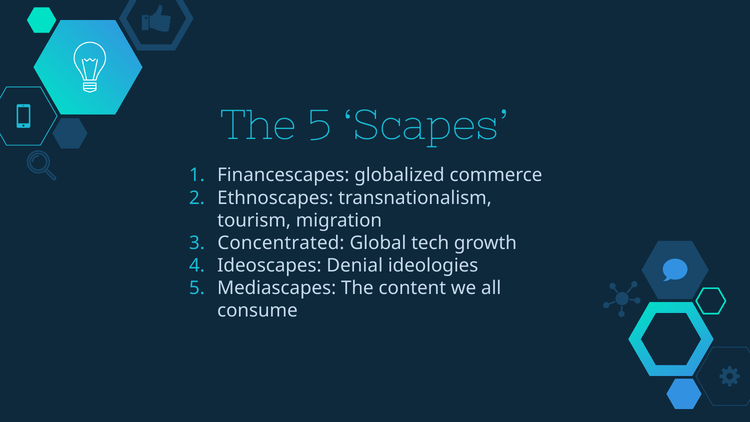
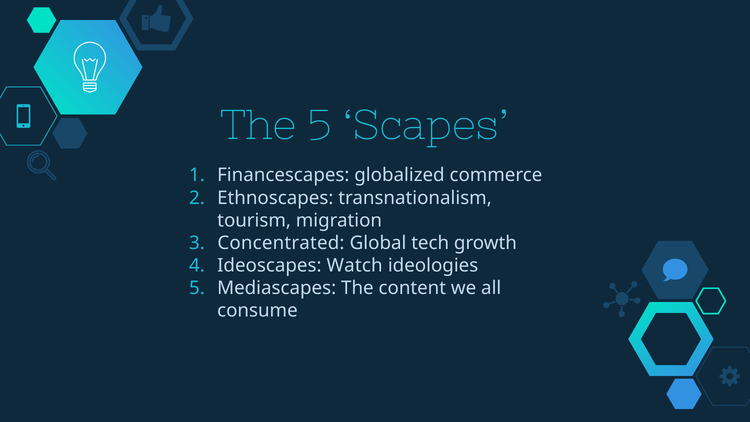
Denial: Denial -> Watch (355, 265)
